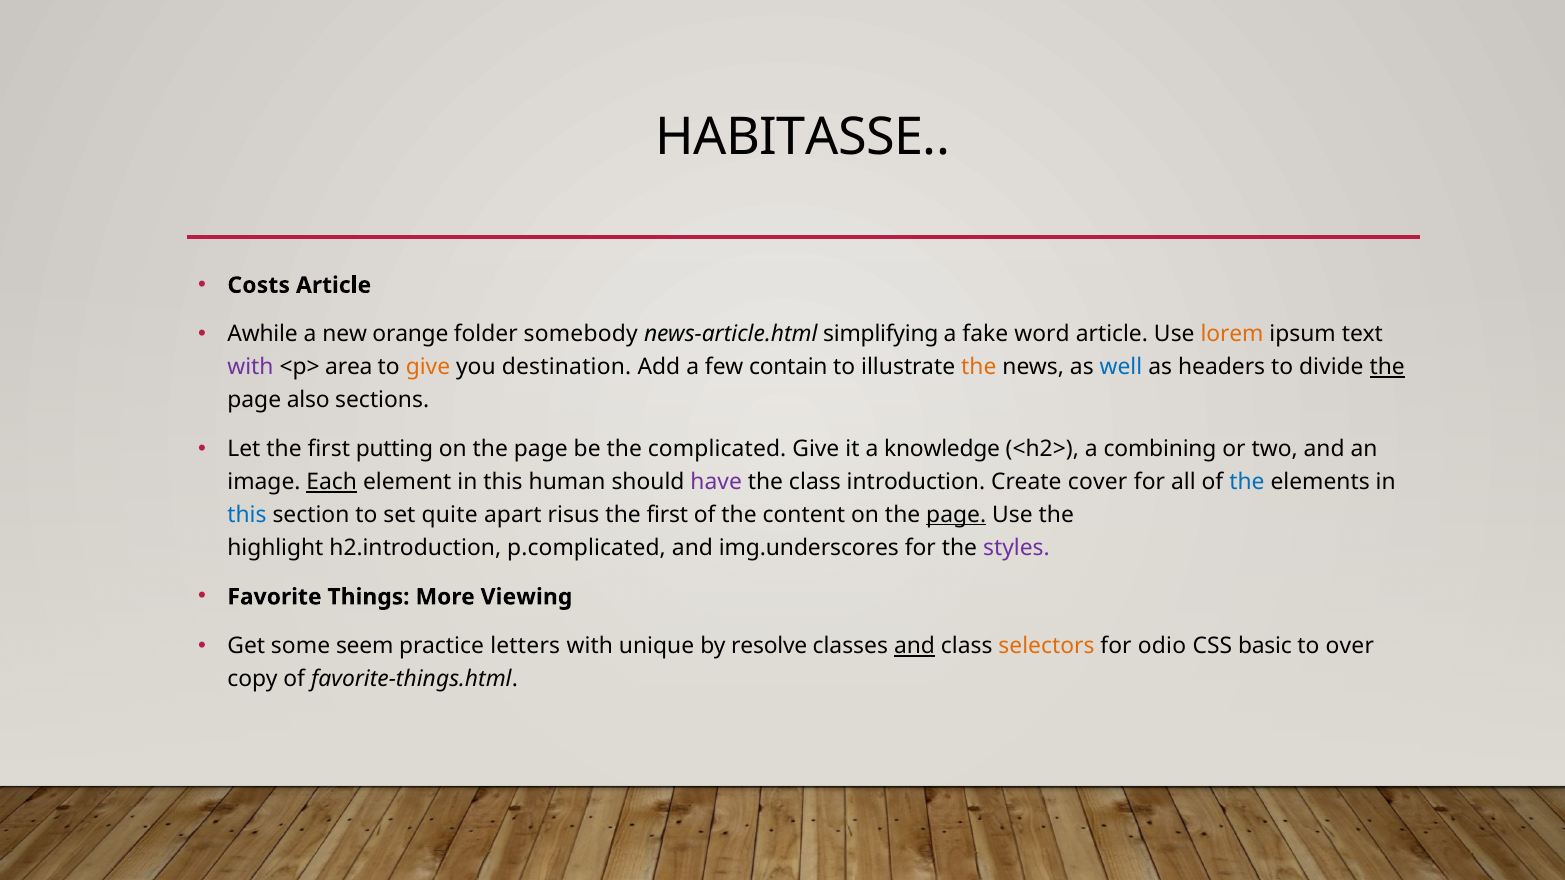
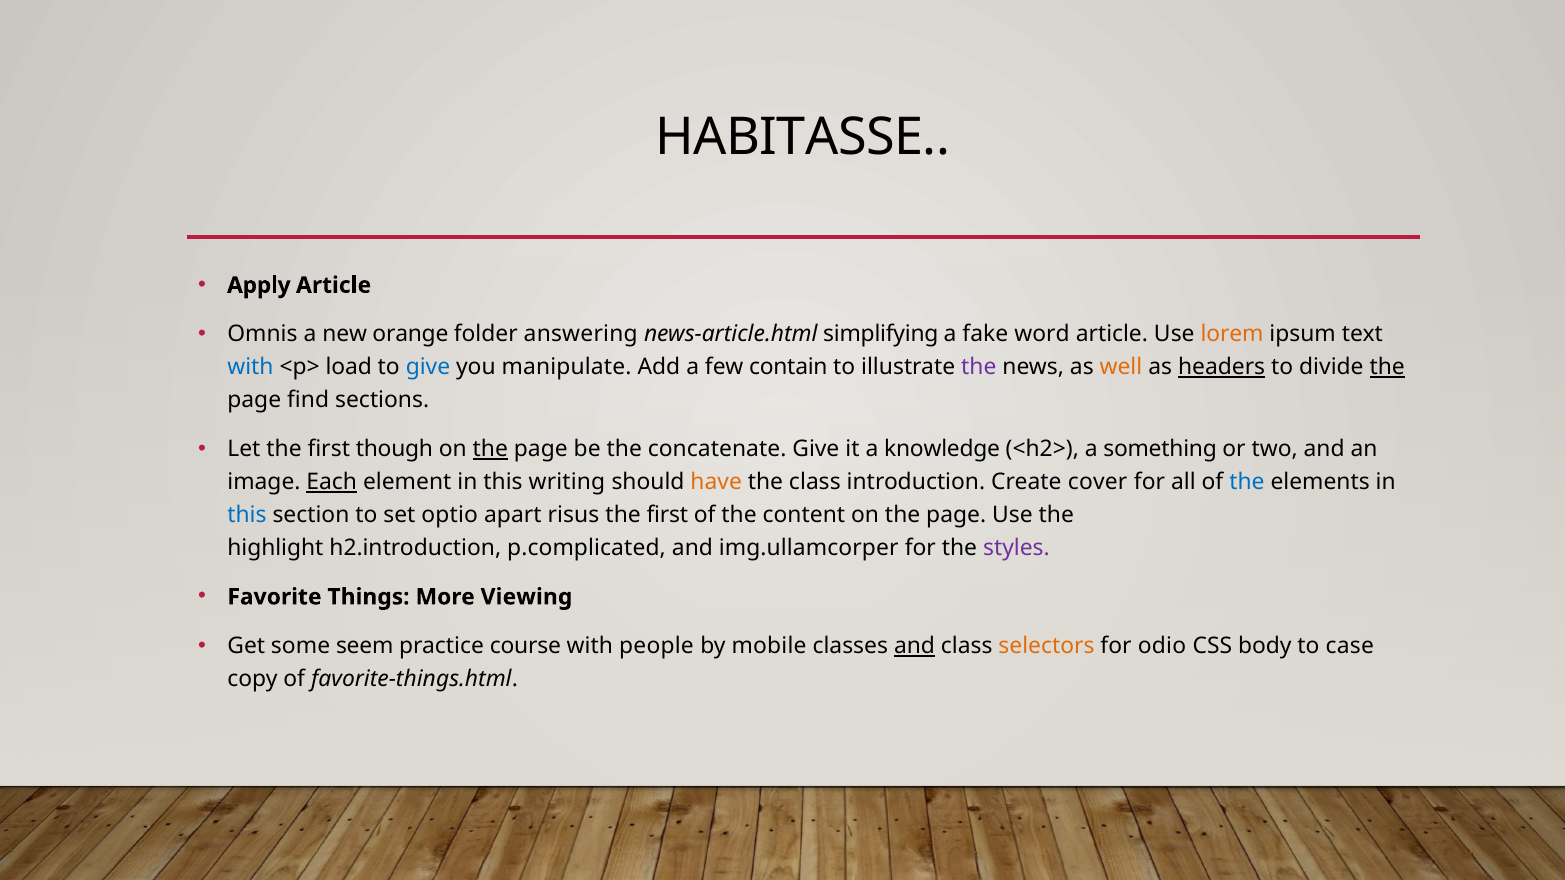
Costs: Costs -> Apply (259, 285)
Awhile: Awhile -> Omnis (262, 335)
somebody: somebody -> answering (581, 335)
with colour: purple -> blue (250, 367)
area: area -> load (349, 367)
give colour: orange -> blue (428, 367)
destination: destination -> manipulate (567, 367)
the colour: orange -> purple (979, 367)
well colour: blue -> orange (1121, 367)
headers underline: none -> present (1222, 367)
also: also -> find (308, 400)
putting: putting -> though (394, 449)
the underline: none -> present (490, 449)
complicated: complicated -> concatenate (717, 449)
combining: combining -> something (1160, 449)
human: human -> writing (567, 482)
have colour: purple -> orange (716, 482)
quite: quite -> optio (450, 515)
page underline: present -> none (956, 515)
img.underscores: img.underscores -> img.ullamcorper (809, 548)
letters: letters -> course (525, 646)
unique: unique -> people (656, 646)
resolve: resolve -> mobile (769, 646)
basic: basic -> body (1265, 646)
over: over -> case (1350, 646)
